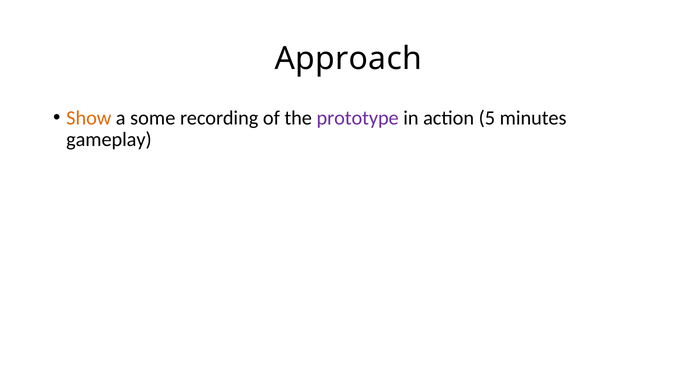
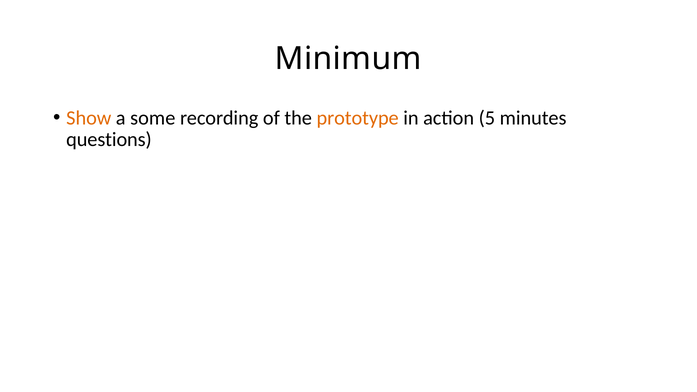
Approach: Approach -> Minimum (348, 59)
prototype colour: purple -> orange (358, 118)
gameplay: gameplay -> questions (109, 140)
